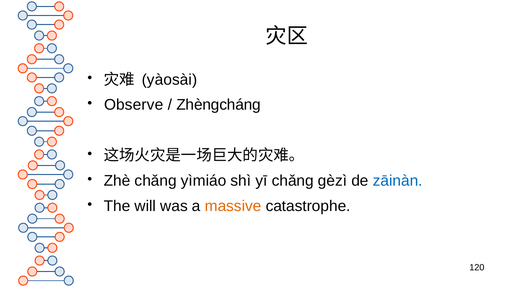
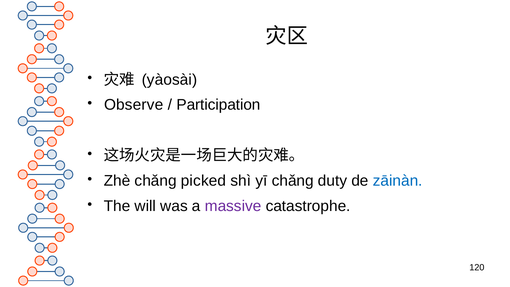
Zhèngcháng: Zhèngcháng -> Participation (219, 105)
yìmiáo: yìmiáo -> picked (204, 181)
gèzì: gèzì -> duty (333, 181)
massive colour: orange -> purple (233, 206)
